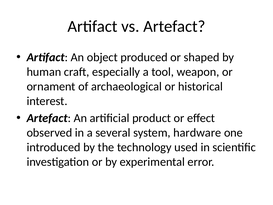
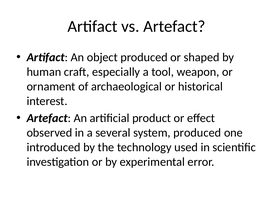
system hardware: hardware -> produced (197, 133)
